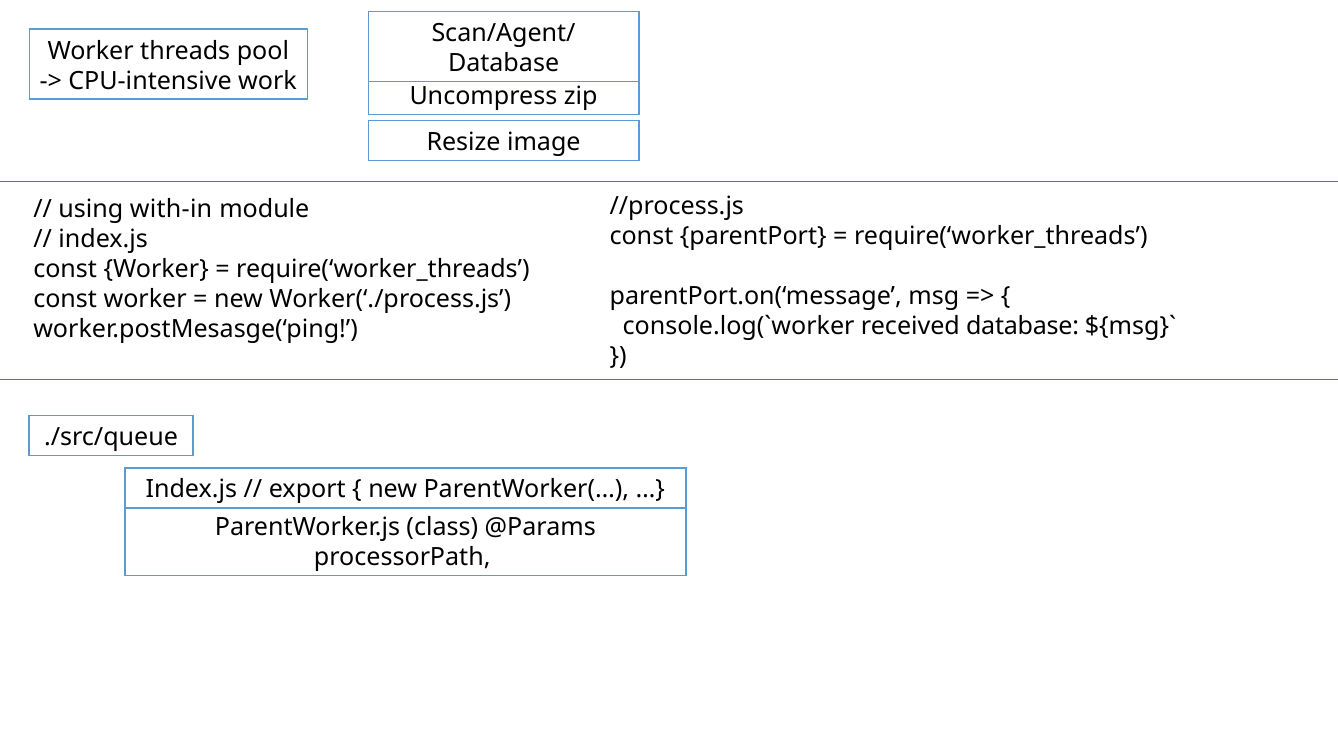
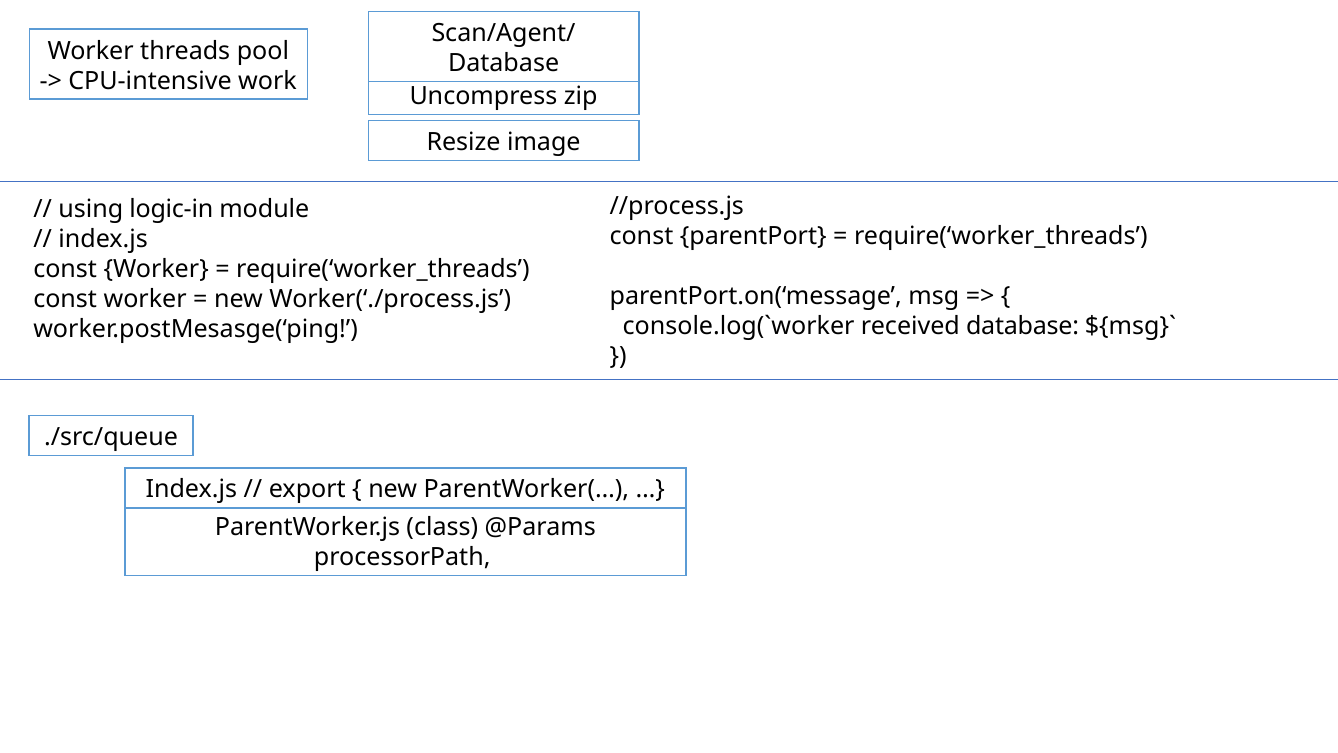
with-in: with-in -> logic-in (171, 209)
